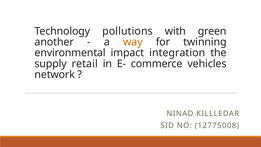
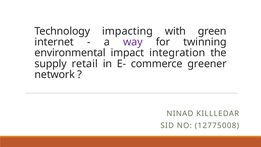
pollutions: pollutions -> impacting (127, 31)
another: another -> internet (54, 42)
way colour: orange -> purple (133, 42)
vehicles: vehicles -> greener (207, 64)
